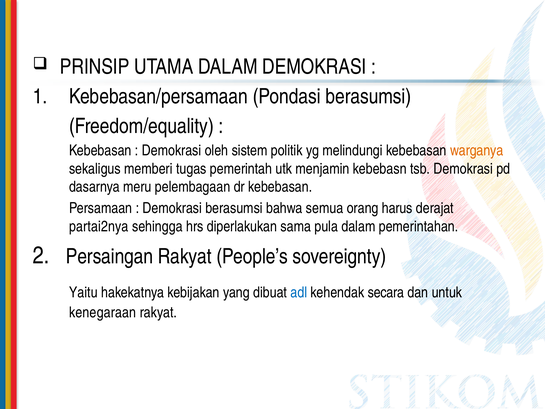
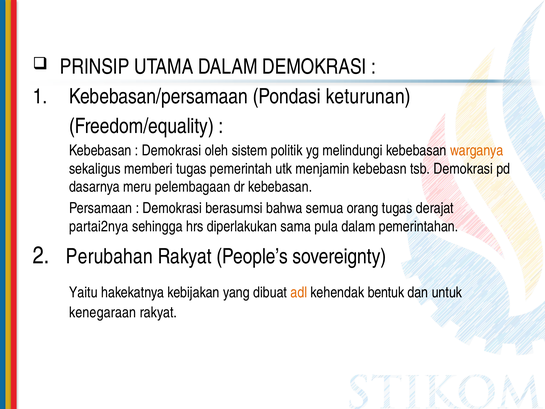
Pondasi berasumsi: berasumsi -> keturunan (368, 96)
orang harus: harus -> tugas (397, 208)
Persaingan: Persaingan -> Perubahan (109, 256)
adl colour: blue -> orange (299, 292)
secara: secara -> bentuk (386, 292)
